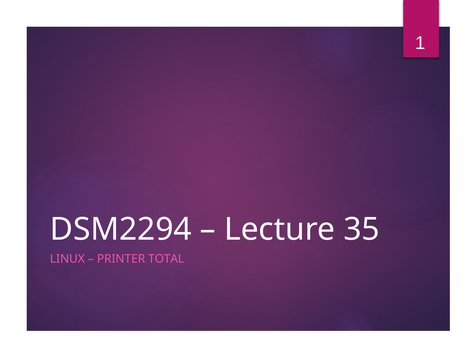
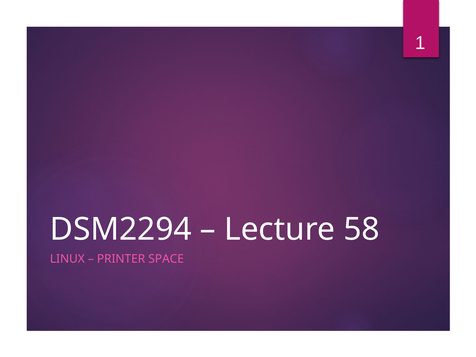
35: 35 -> 58 (362, 229)
TOTAL: TOTAL -> SPACE (166, 259)
